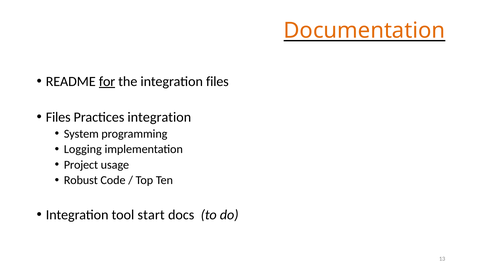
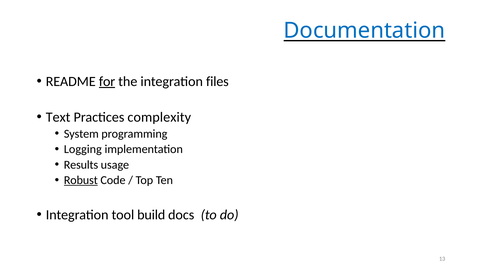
Documentation colour: orange -> blue (364, 31)
Files: Files -> Text (58, 117)
Practices integration: integration -> complexity (159, 117)
Project: Project -> Results (81, 165)
Robust underline: none -> present (81, 180)
start: start -> build (151, 215)
